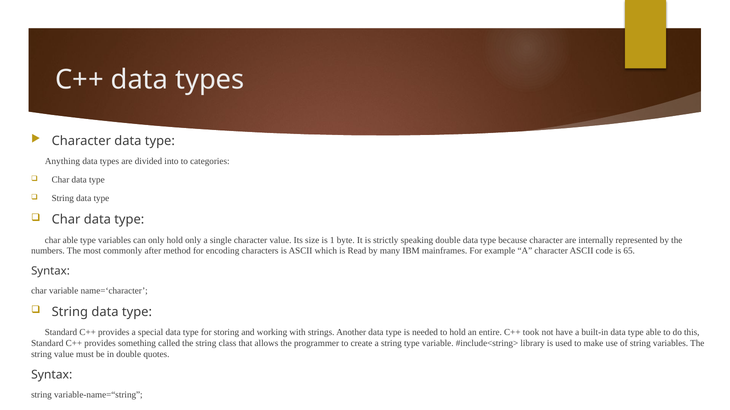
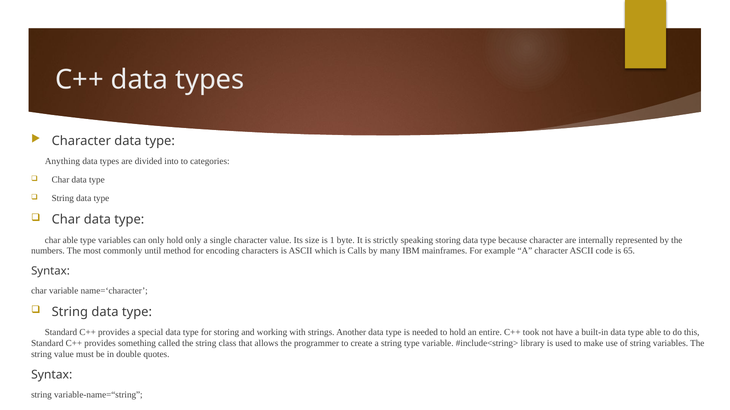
speaking double: double -> storing (448, 240)
after: after -> until (153, 251)
Read: Read -> Calls (357, 251)
